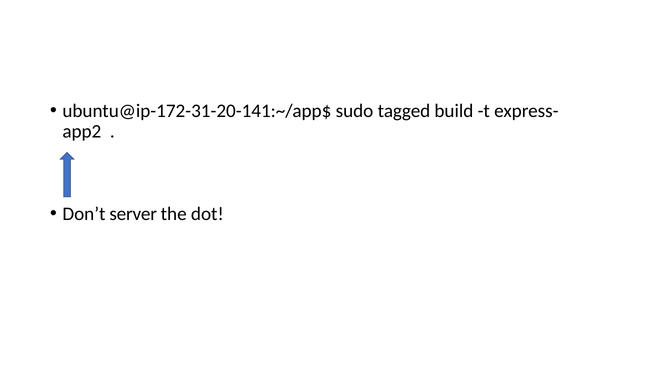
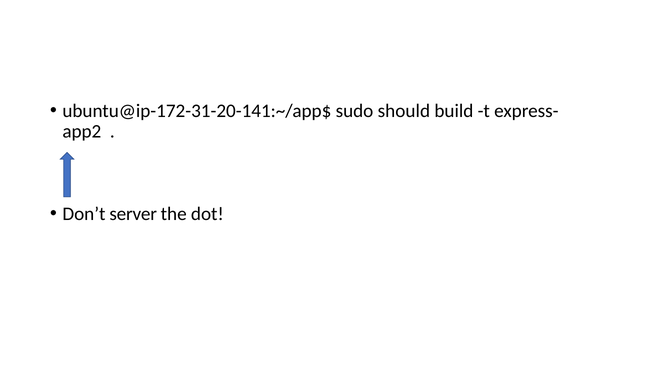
tagged: tagged -> should (404, 111)
